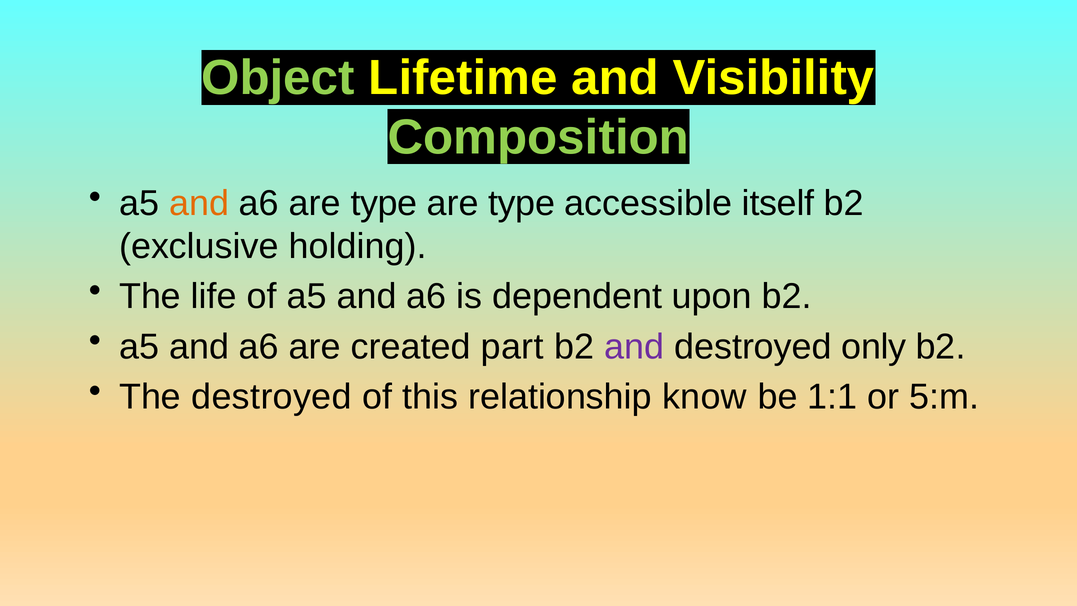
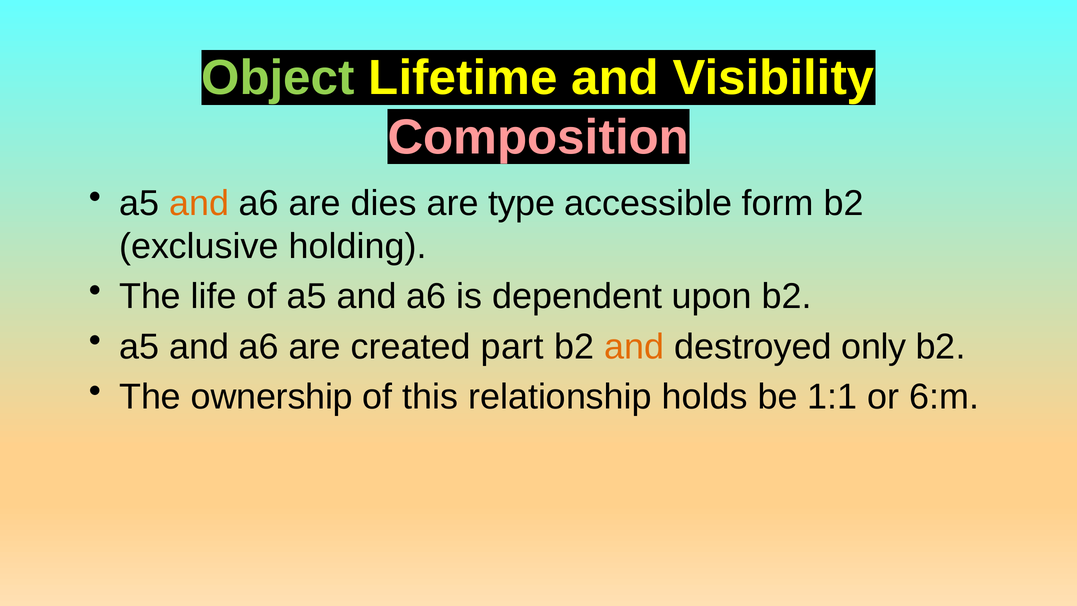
Composition colour: light green -> pink (538, 137)
a6 are type: type -> dies (384, 203)
itself: itself -> form (778, 203)
and colour: purple -> orange (634, 347)
The destroyed: destroyed -> ownership (272, 397)
know: know -> holds (705, 397)
5:m: 5:m -> 6:m (944, 397)
